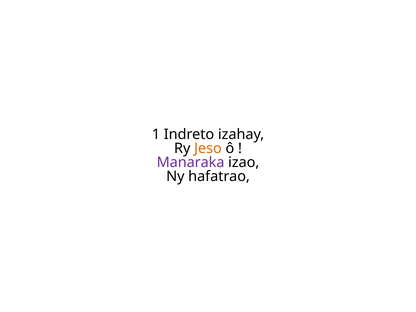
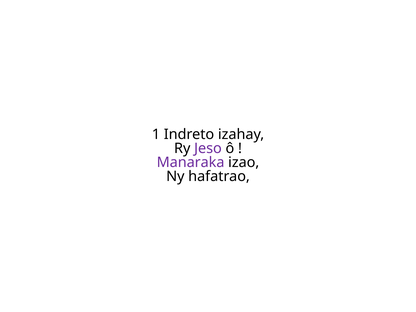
Jeso colour: orange -> purple (208, 148)
